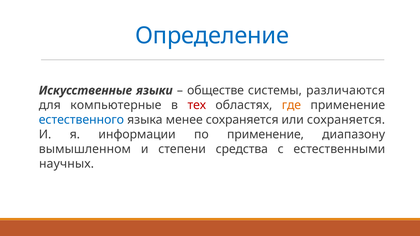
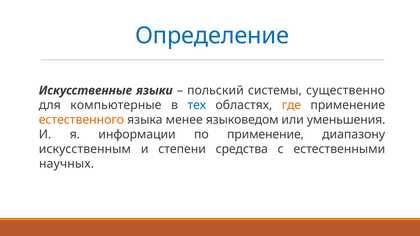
обществе: обществе -> польский (215, 91)
различаются: различаются -> существенно (346, 91)
тех colour: red -> blue (197, 105)
естественного colour: blue -> orange (81, 120)
менее сохраняется: сохраняется -> языковедом (242, 120)
или сохраняется: сохраняется -> уменьшения (346, 120)
вымышленном: вымышленном -> искусственным (85, 149)
